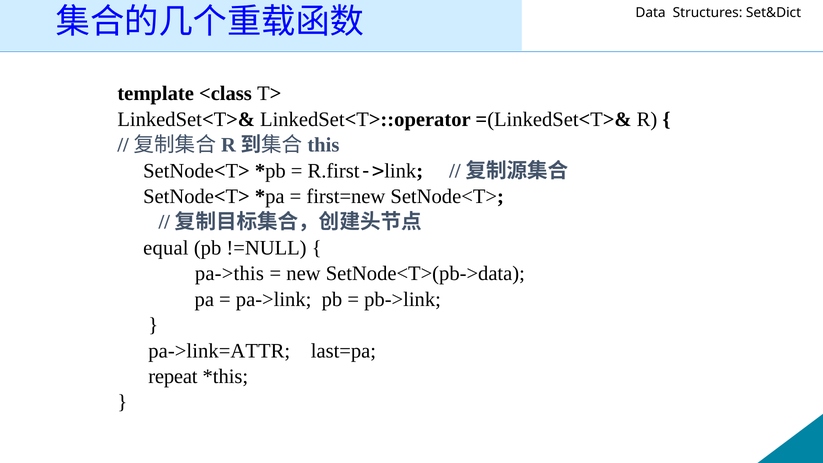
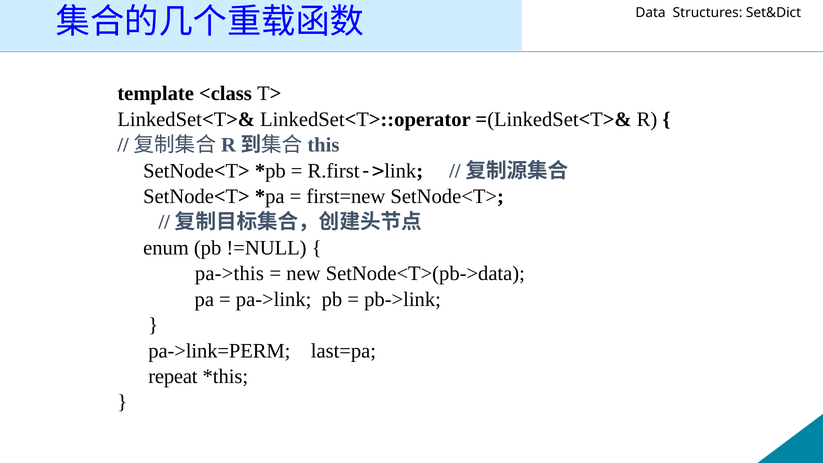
equal: equal -> enum (166, 248)
pa->link=ATTR: pa->link=ATTR -> pa->link=PERM (219, 351)
